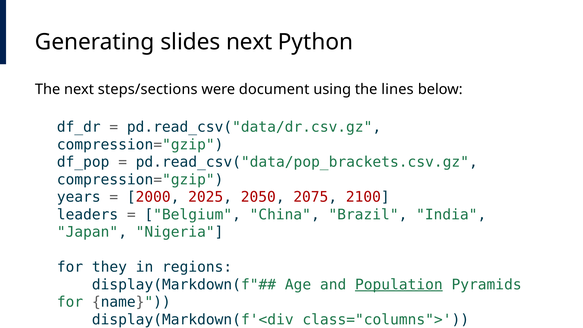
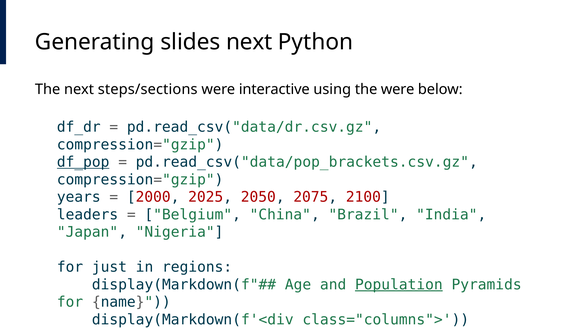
document: document -> interactive (274, 89)
the lines: lines -> were (398, 89)
df_pop underline: none -> present (83, 162)
they: they -> just (109, 267)
